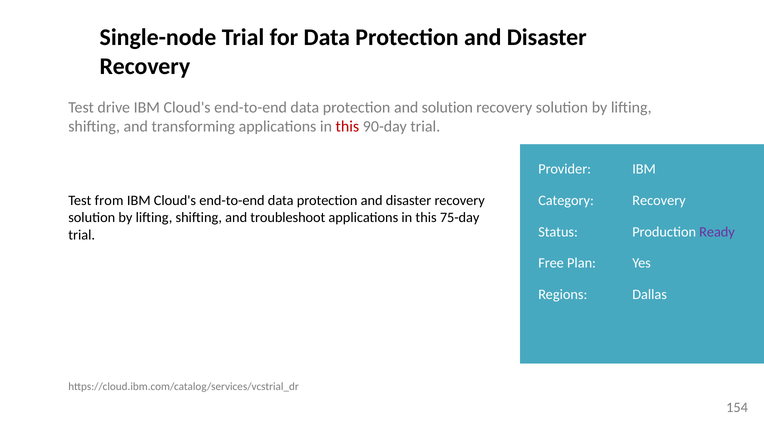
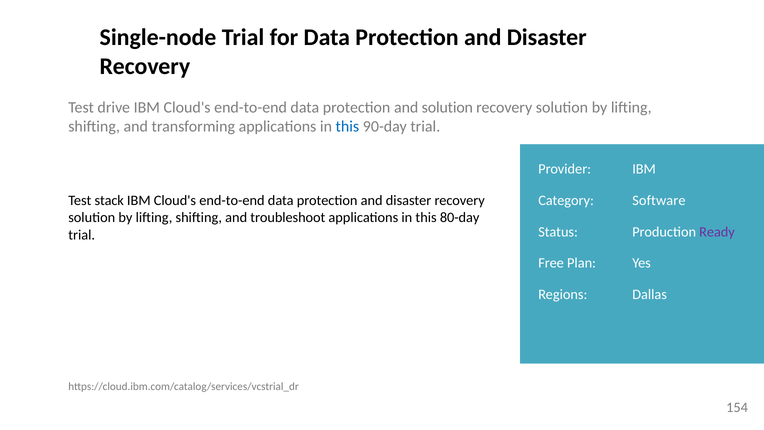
this colour: red -> blue (347, 127)
from: from -> stack (109, 200)
Category Recovery: Recovery -> Software (659, 200)
75-day: 75-day -> 80-day (460, 218)
